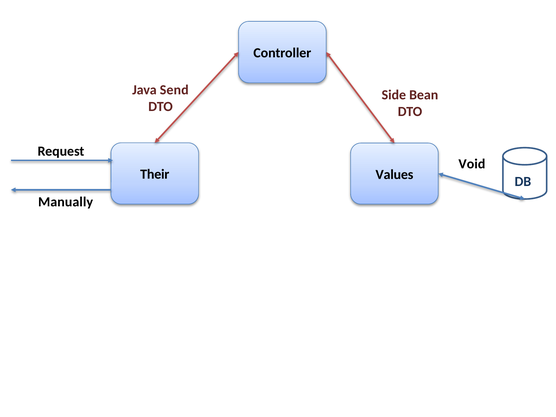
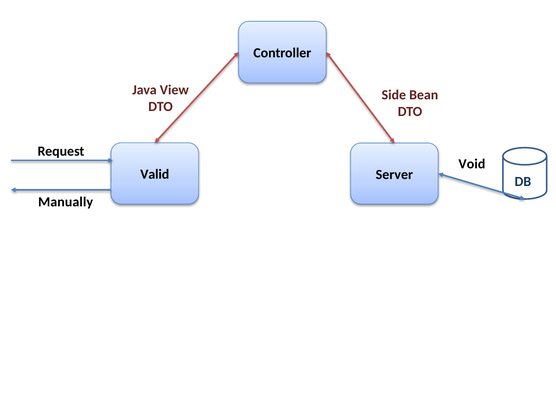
Send: Send -> View (174, 90)
Their: Their -> Valid (155, 174)
Values: Values -> Server (394, 175)
